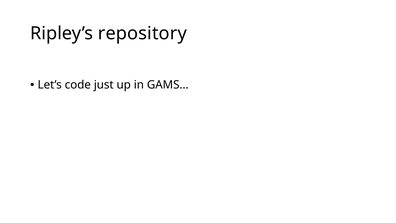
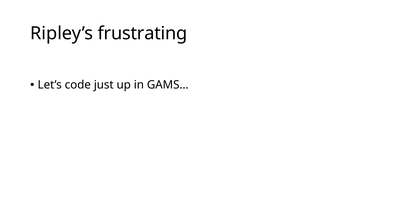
repository: repository -> frustrating (142, 33)
